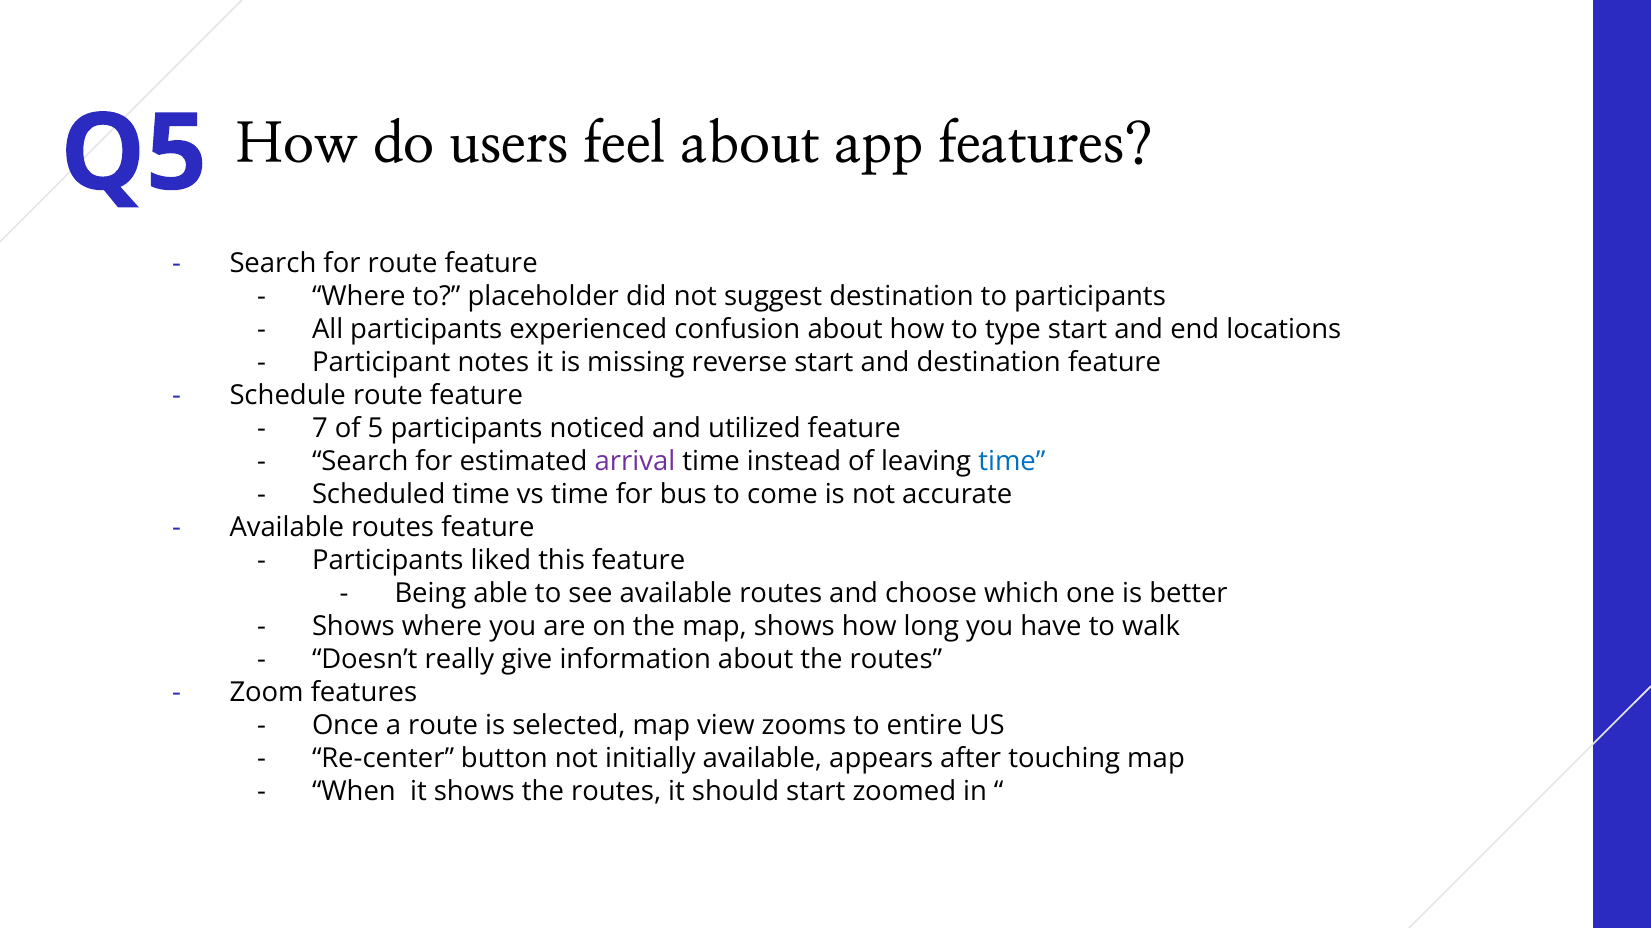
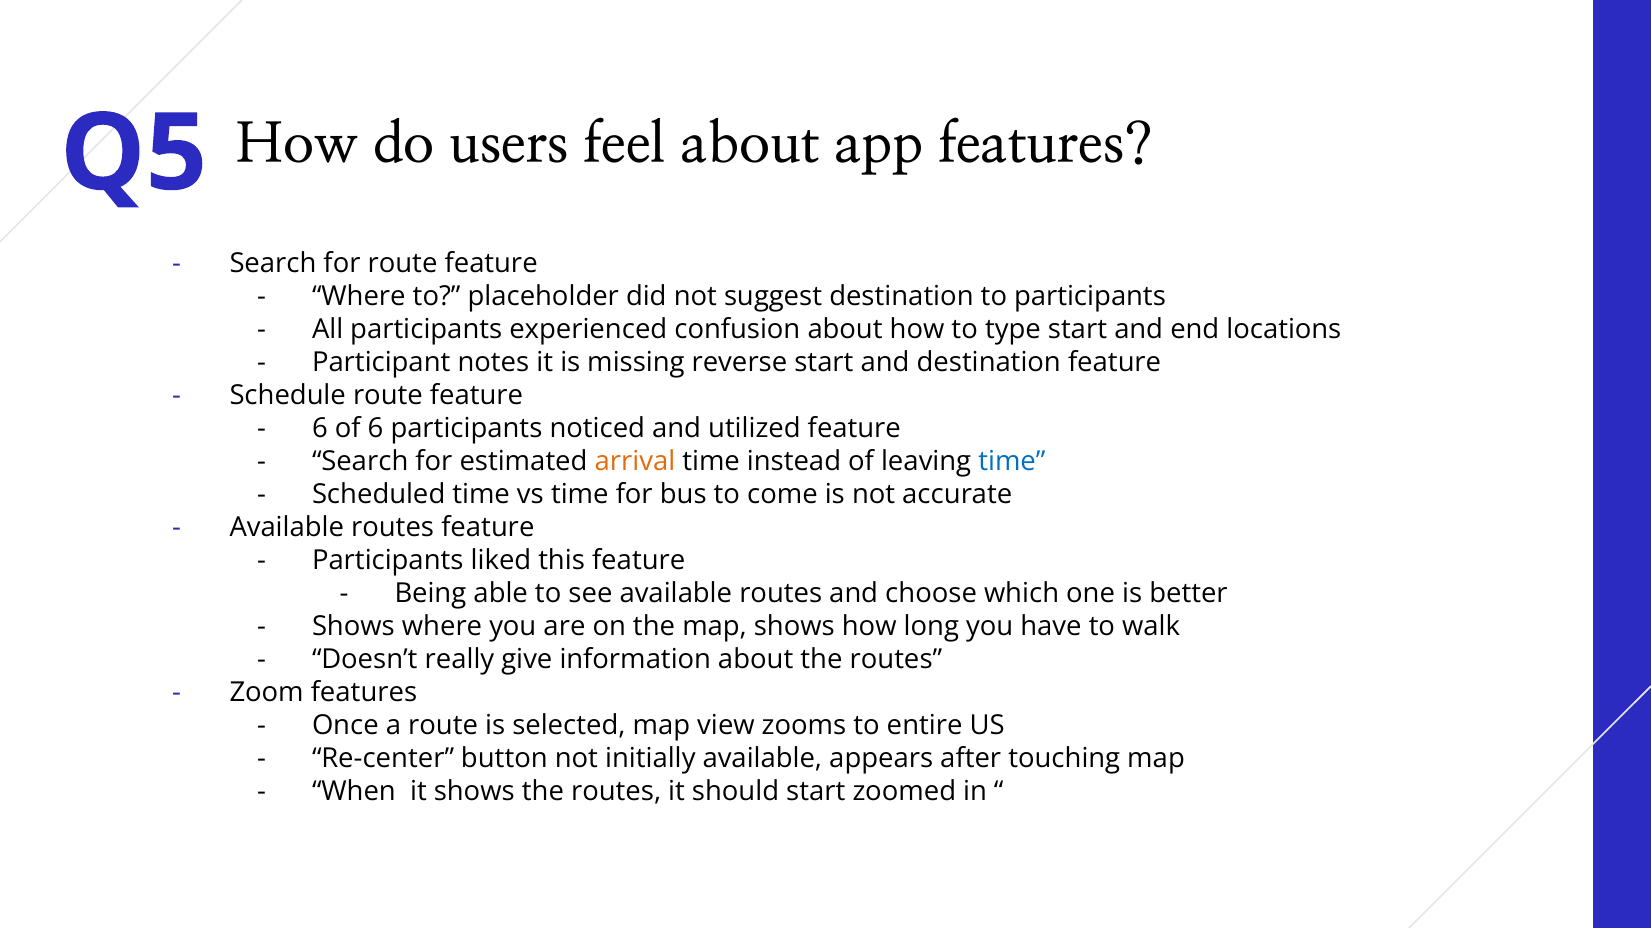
7: 7 -> 6 (320, 429)
of 5: 5 -> 6 (375, 429)
arrival colour: purple -> orange (635, 462)
